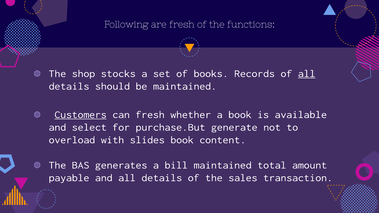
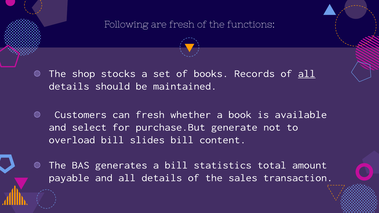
Customers underline: present -> none (81, 115)
overload with: with -> bill (112, 140)
slides book: book -> bill (182, 140)
bill maintained: maintained -> statistics (223, 165)
